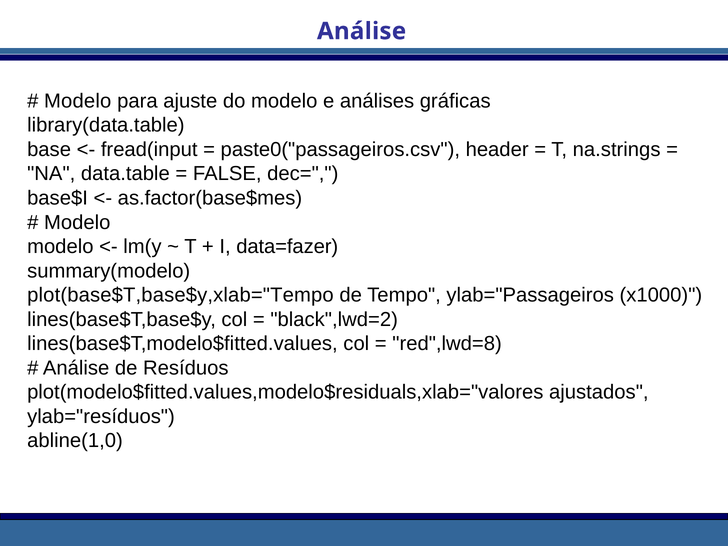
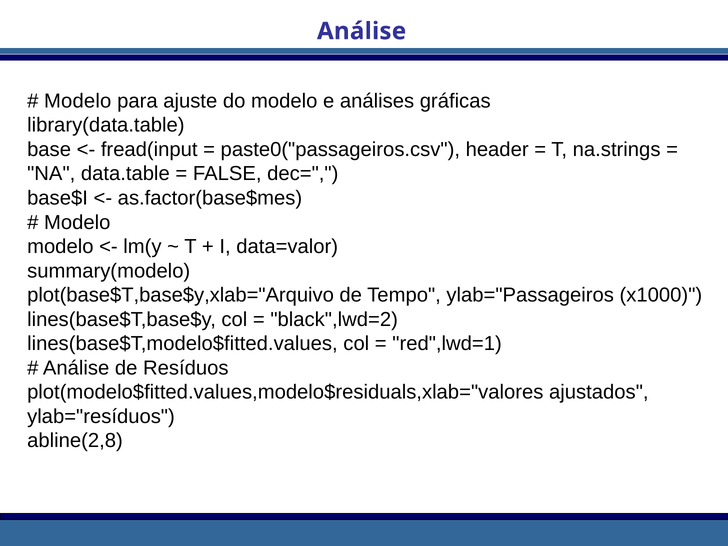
data=fazer: data=fazer -> data=valor (287, 247)
plot(base$T,base$y,xlab="Tempo: plot(base$T,base$y,xlab="Tempo -> plot(base$T,base$y,xlab="Arquivo (181, 295)
red",lwd=8: red",lwd=8 -> red",lwd=1 (447, 344)
abline(1,0: abline(1,0 -> abline(2,8 (75, 441)
